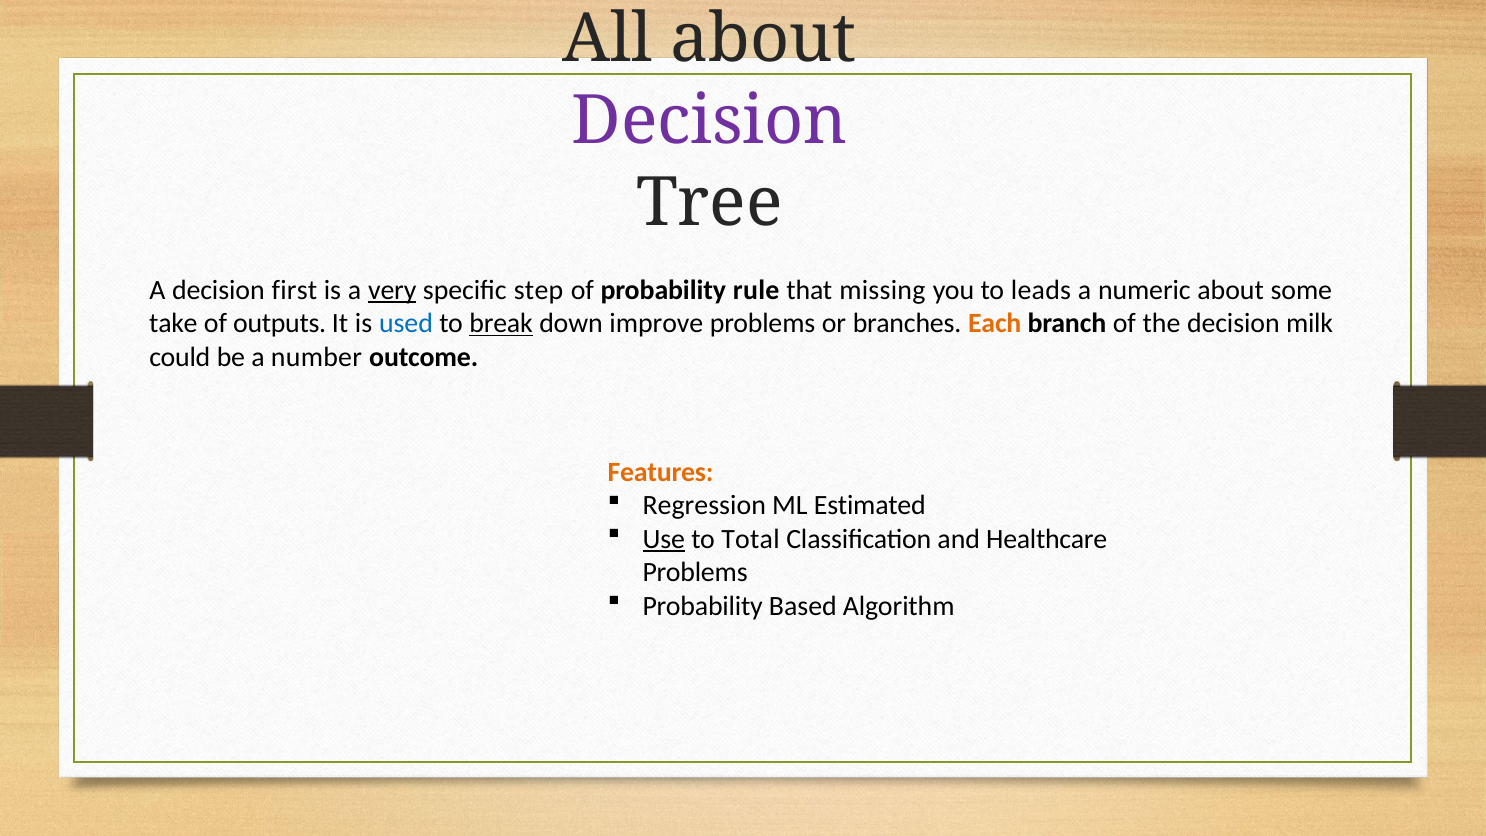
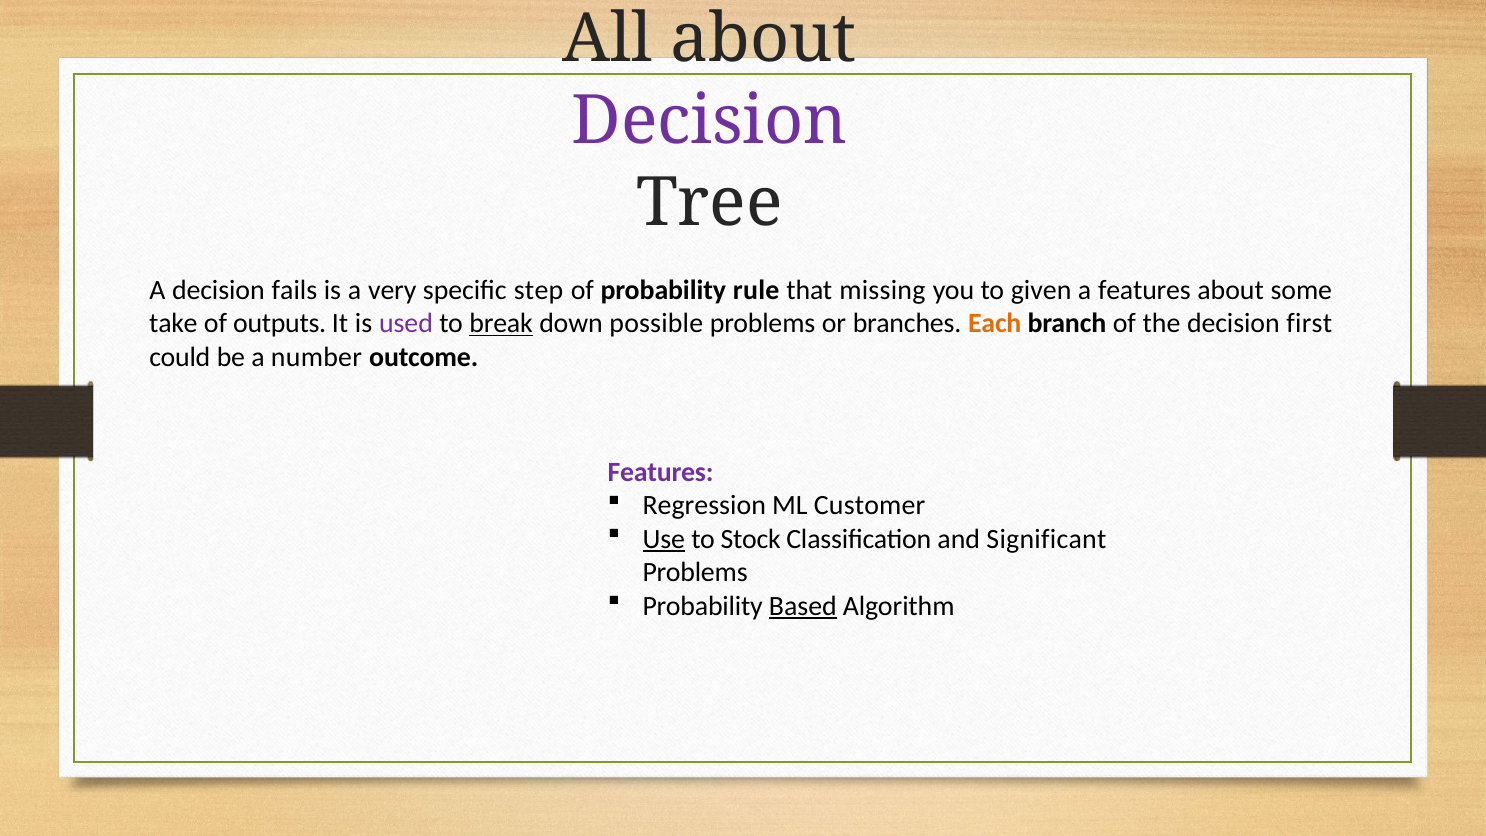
first: first -> fails (294, 290)
very underline: present -> none (392, 290)
leads: leads -> given (1041, 290)
a numeric: numeric -> features (1144, 290)
used colour: blue -> purple (406, 323)
improve: improve -> possible (656, 323)
milk: milk -> first (1309, 323)
Features colour: orange -> purple (661, 472)
Estimated: Estimated -> Customer (870, 505)
Total: Total -> Stock (751, 539)
Healthcare: Healthcare -> Significant (1046, 539)
Based underline: none -> present (803, 606)
